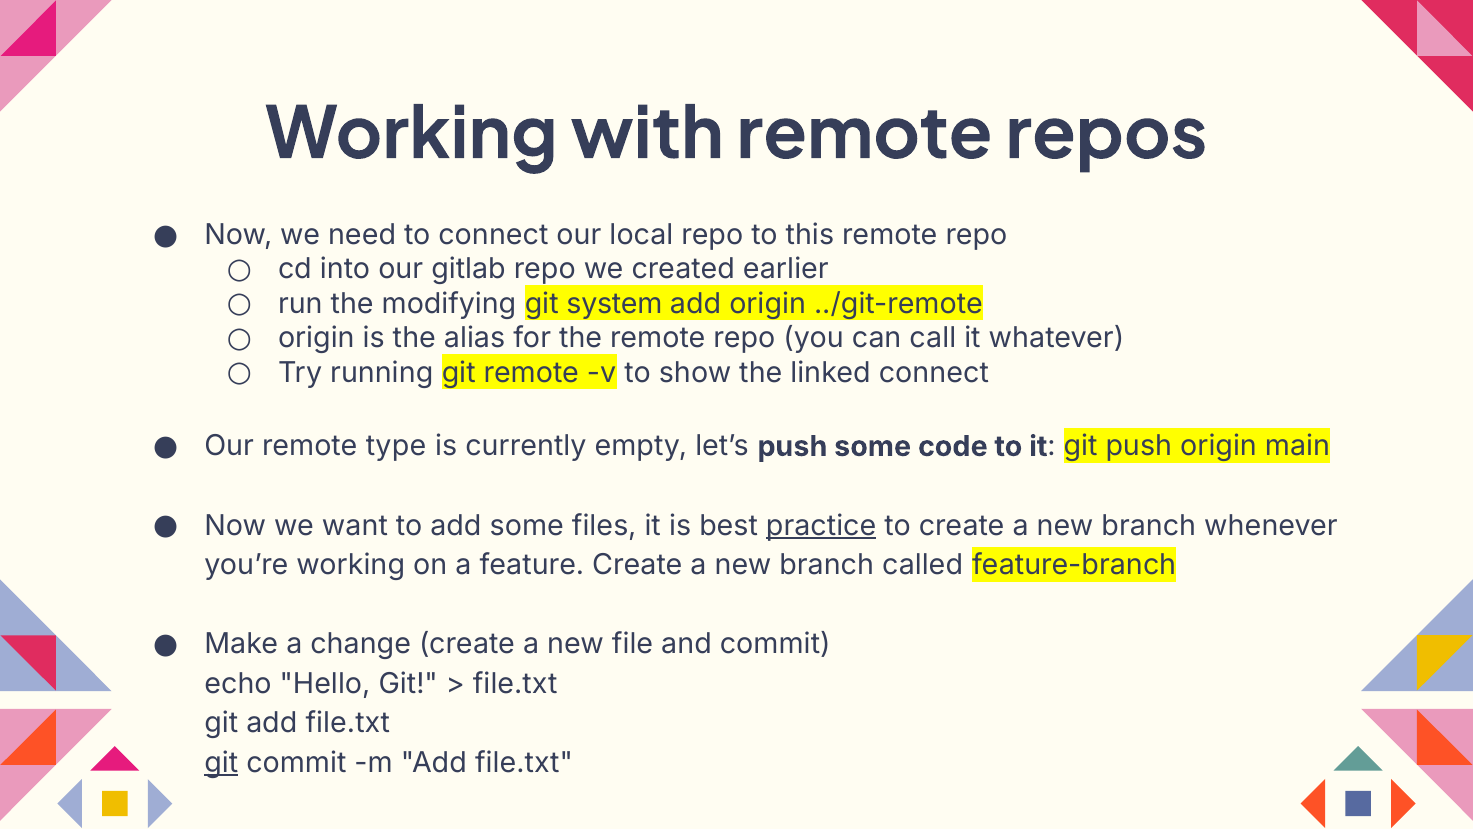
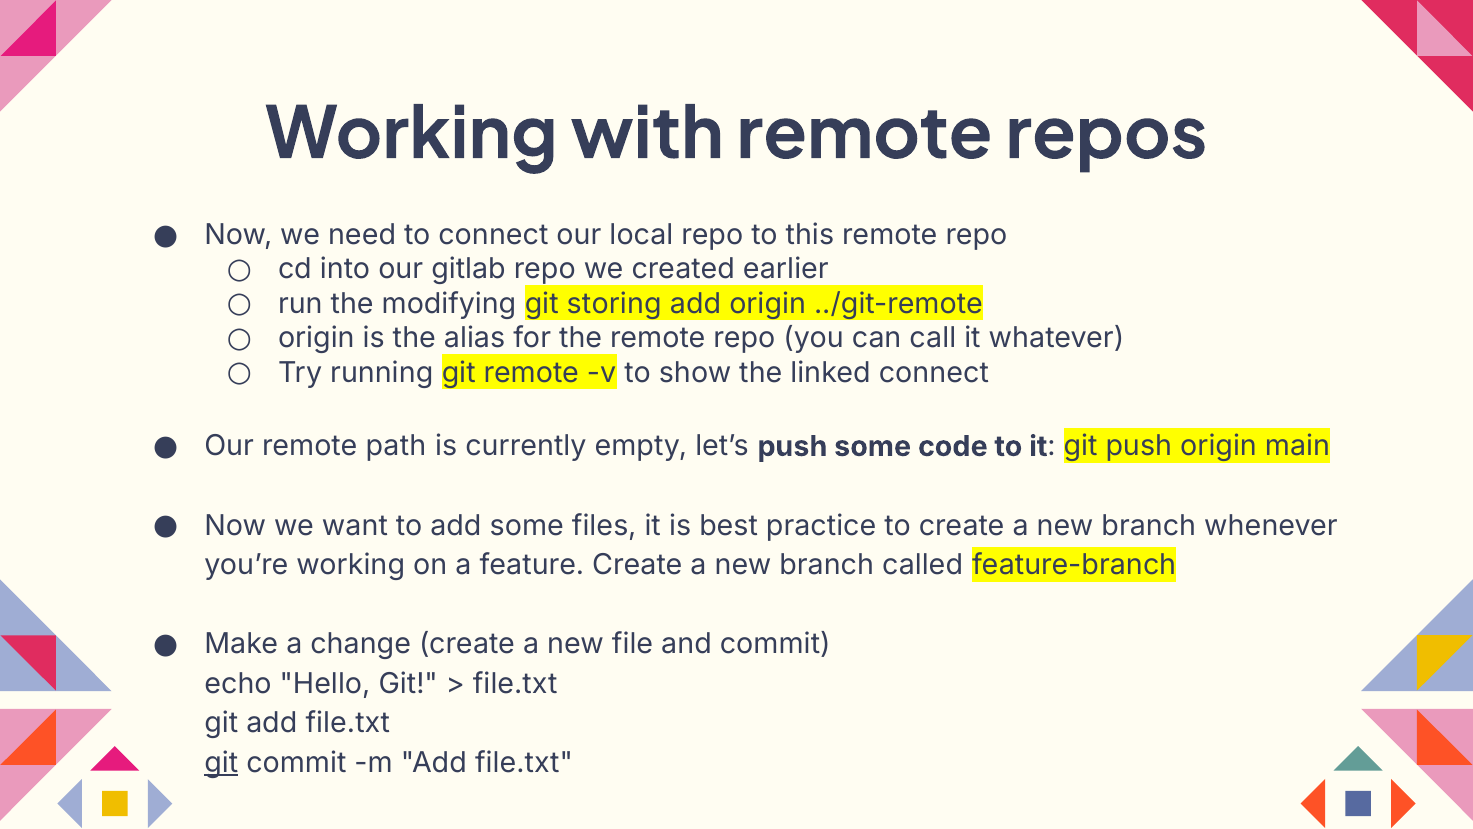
system: system -> storing (614, 304)
type: type -> path (396, 446)
practice underline: present -> none (821, 525)
